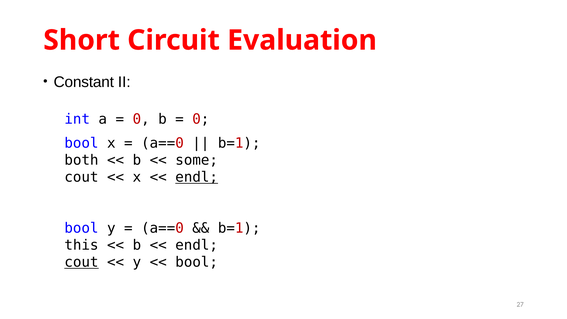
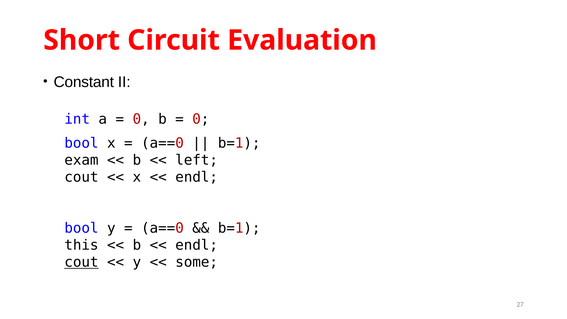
both: both -> exam (81, 160)
some: some -> left (197, 160)
endl underline: present -> none (197, 177)
bool: bool -> some (197, 262)
